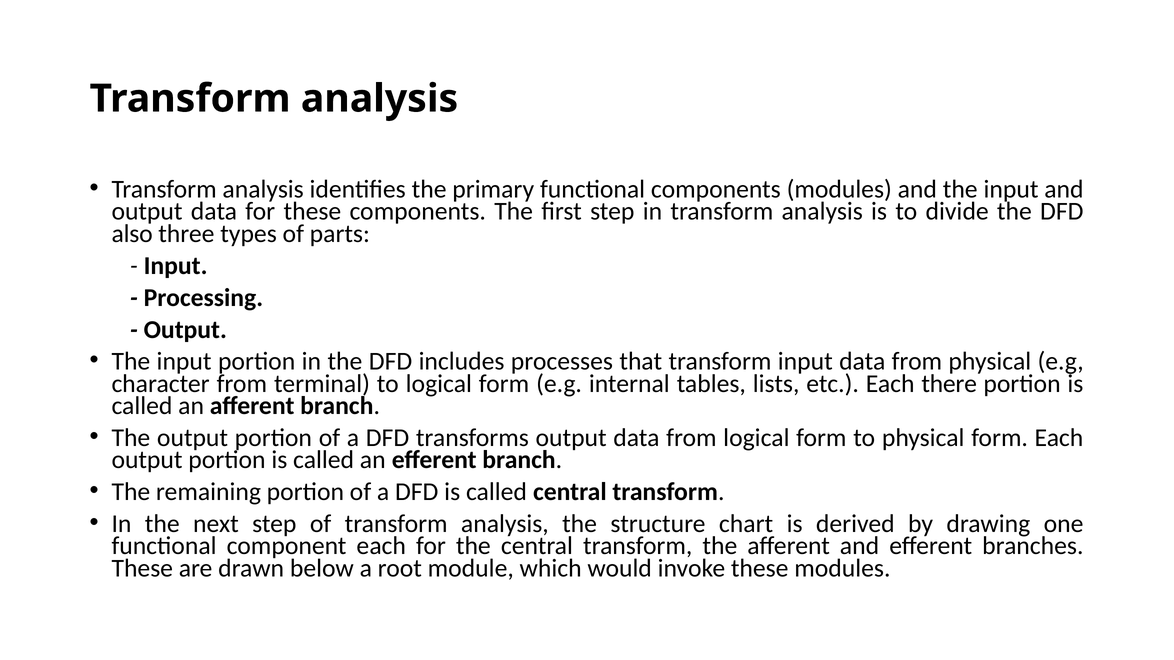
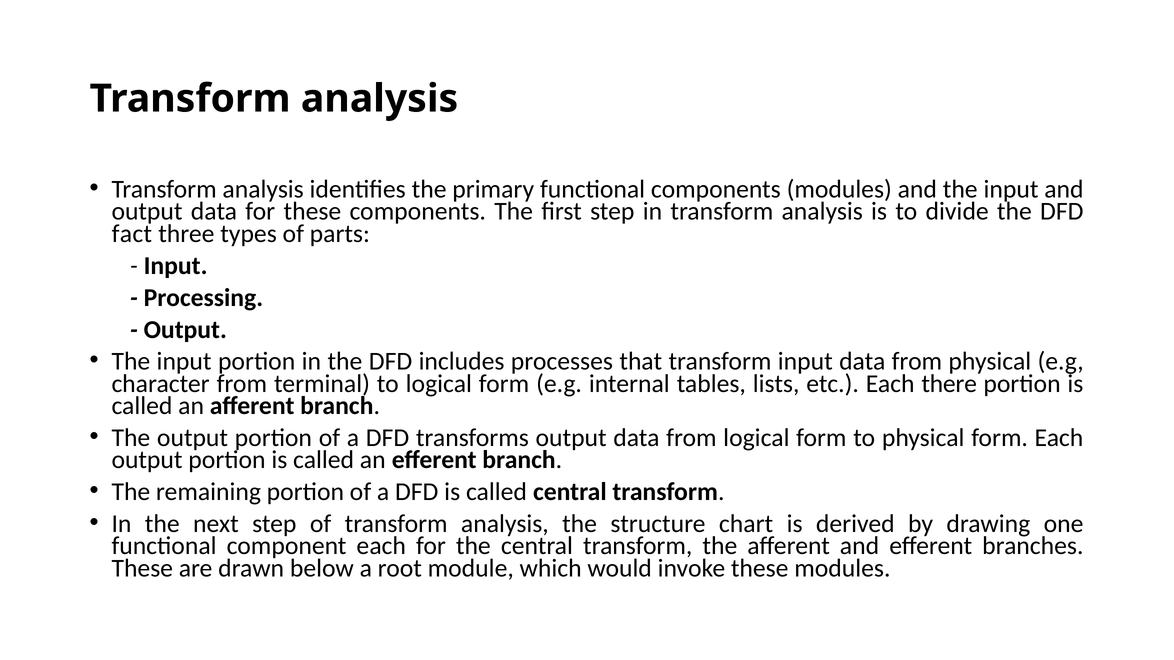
also: also -> fact (132, 234)
